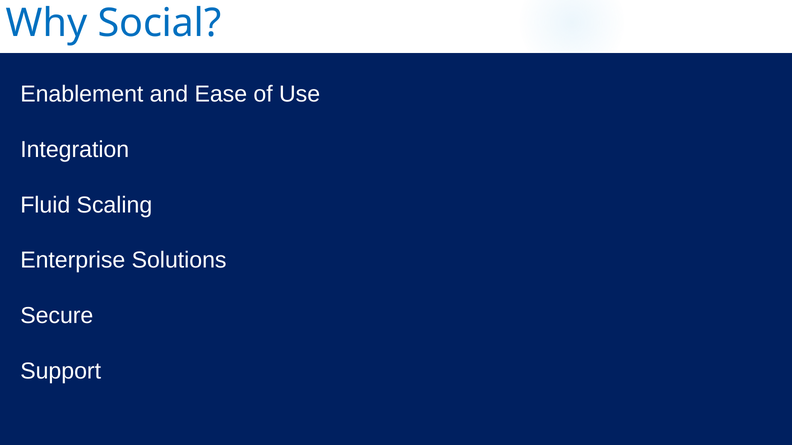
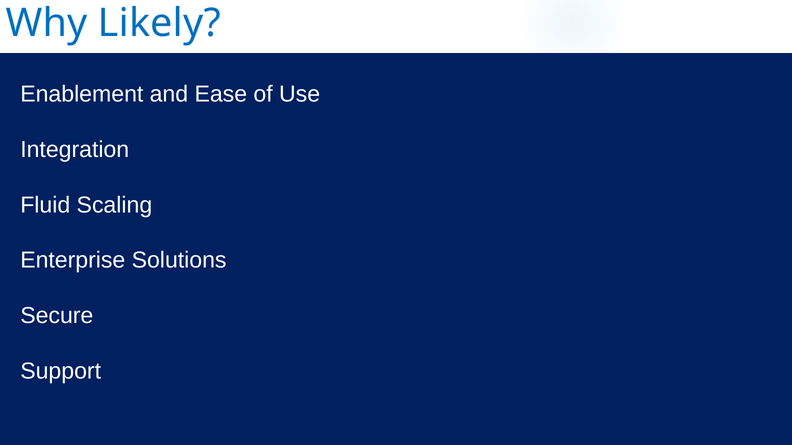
Social: Social -> Likely (159, 23)
